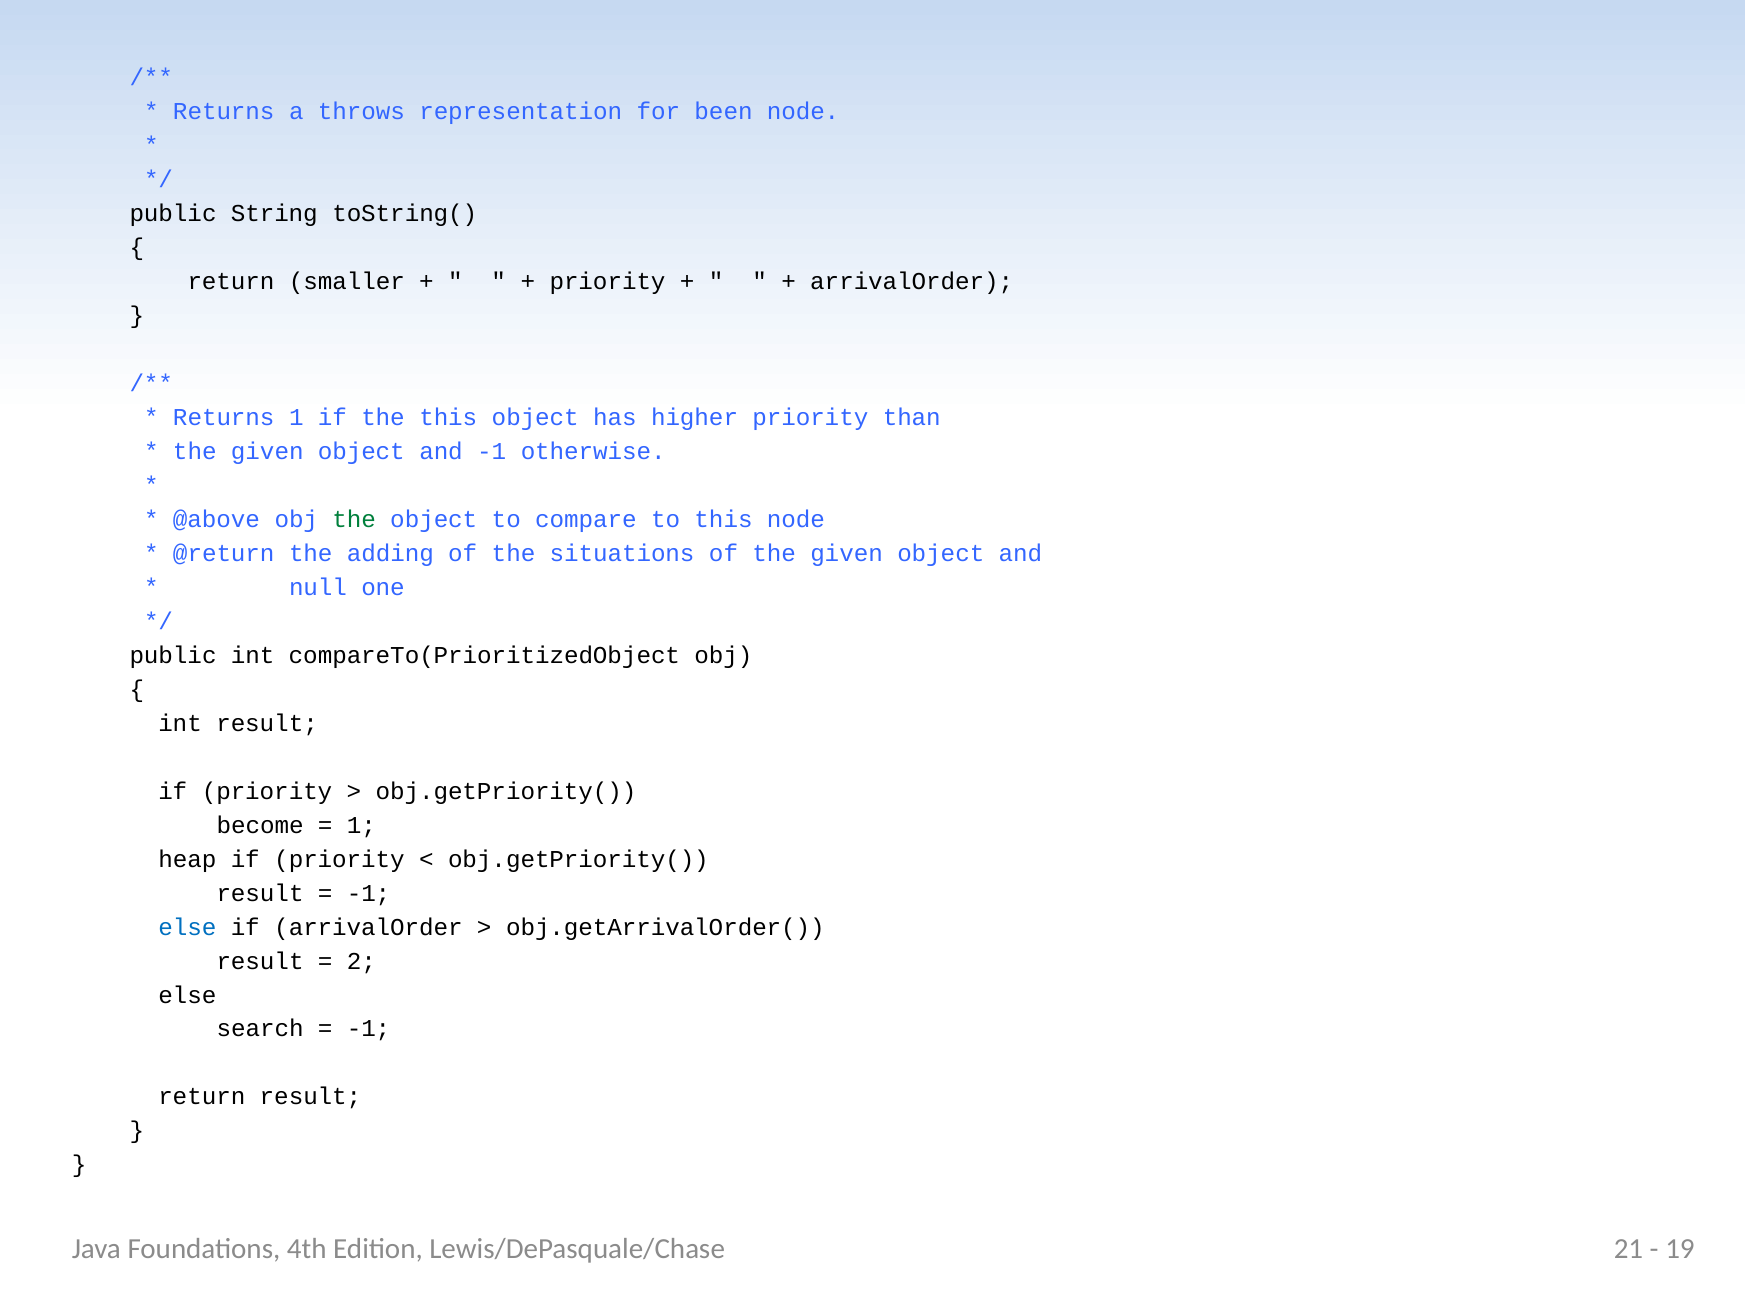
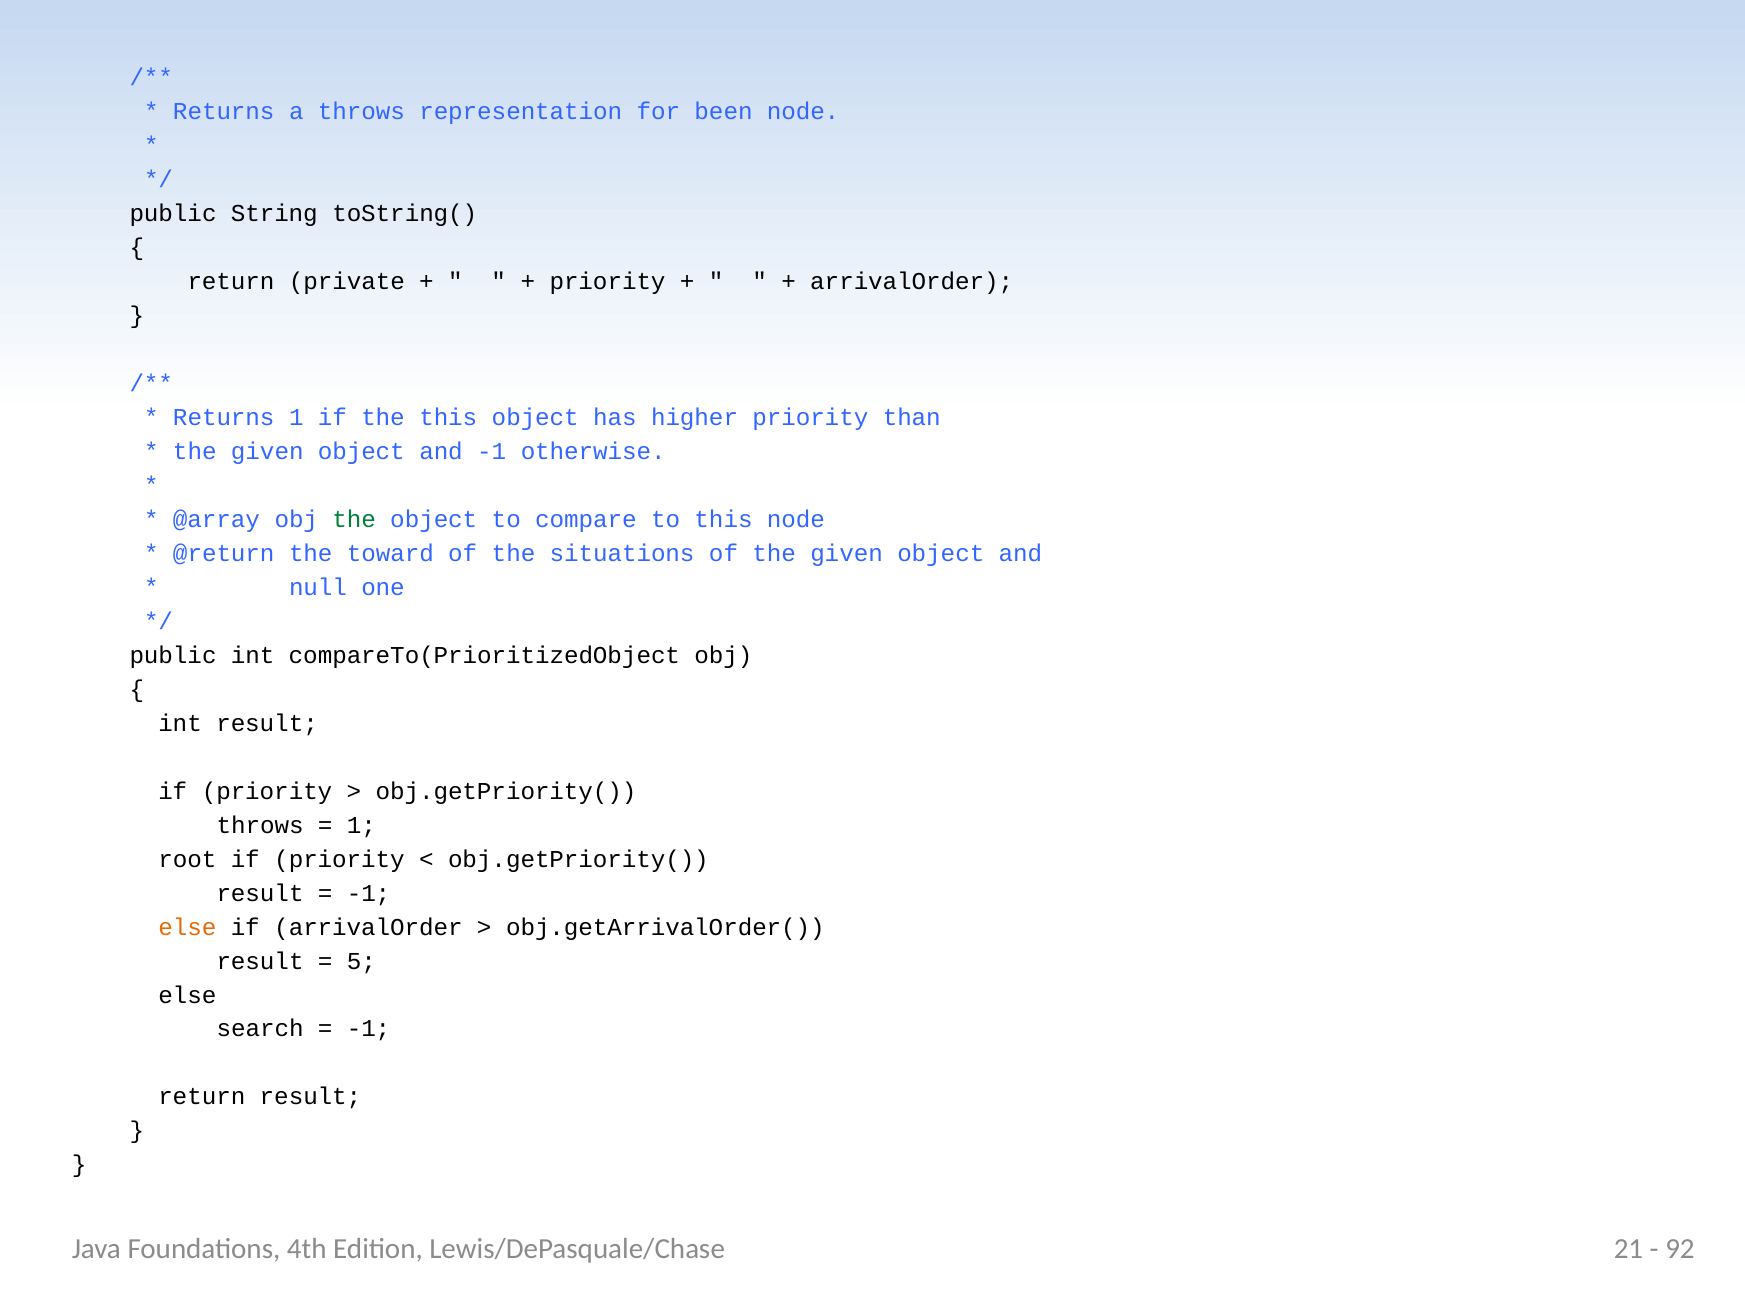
smaller: smaller -> private (347, 281)
@above: @above -> @array (216, 519)
adding: adding -> toward (390, 553)
become: become -> throws (260, 826)
heap: heap -> root (187, 860)
else colour: blue -> orange (187, 928)
2: 2 -> 5 (361, 962)
19: 19 -> 92 (1680, 1250)
